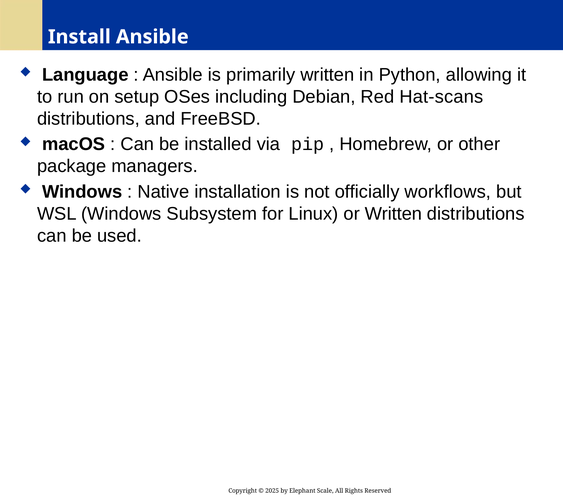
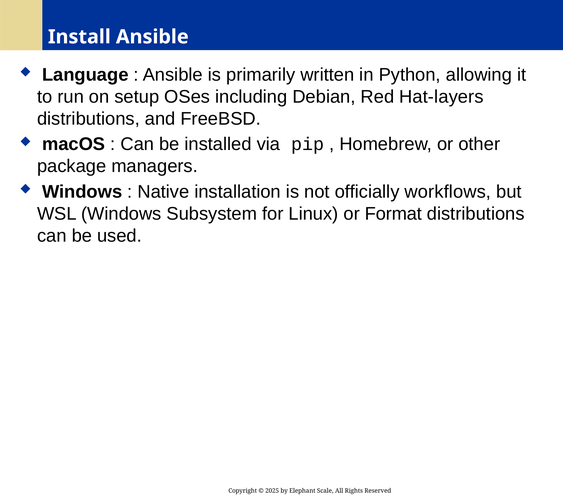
Hat-scans: Hat-scans -> Hat-layers (441, 97)
or Written: Written -> Format (393, 214)
